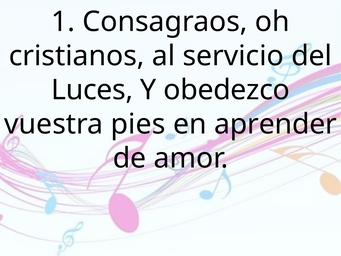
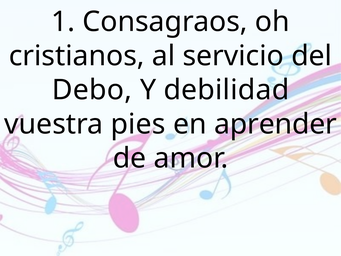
Luces: Luces -> Debo (92, 90)
obedezco: obedezco -> debilidad (226, 90)
